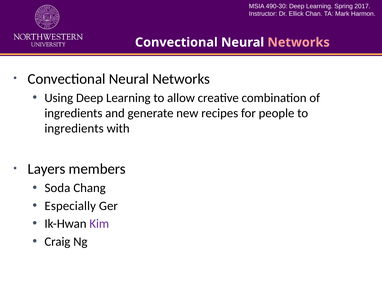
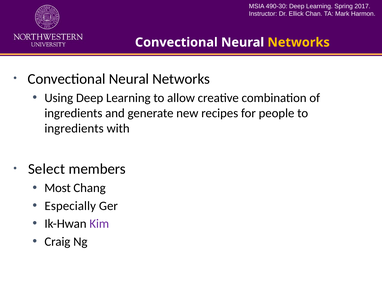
Networks colour: pink -> yellow (299, 42)
Layers: Layers -> Select (46, 169)
Soda: Soda -> Most (58, 188)
